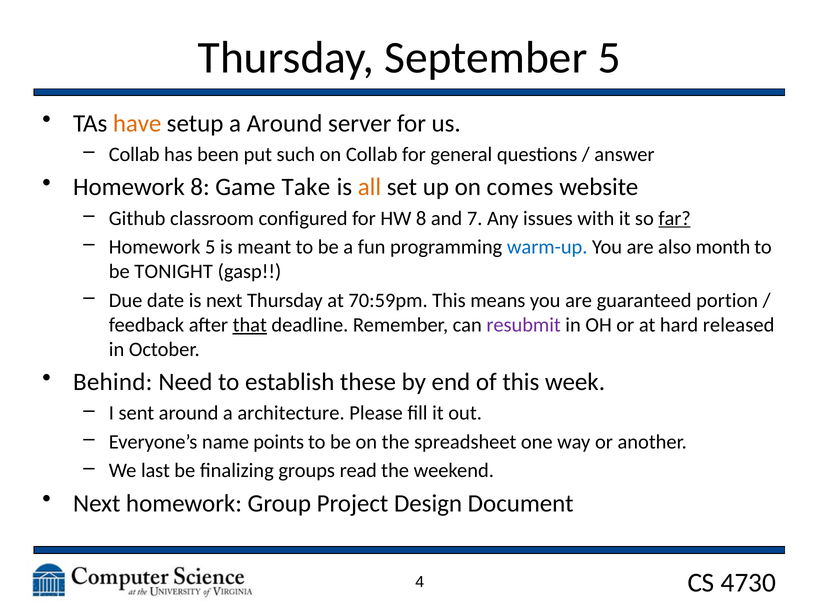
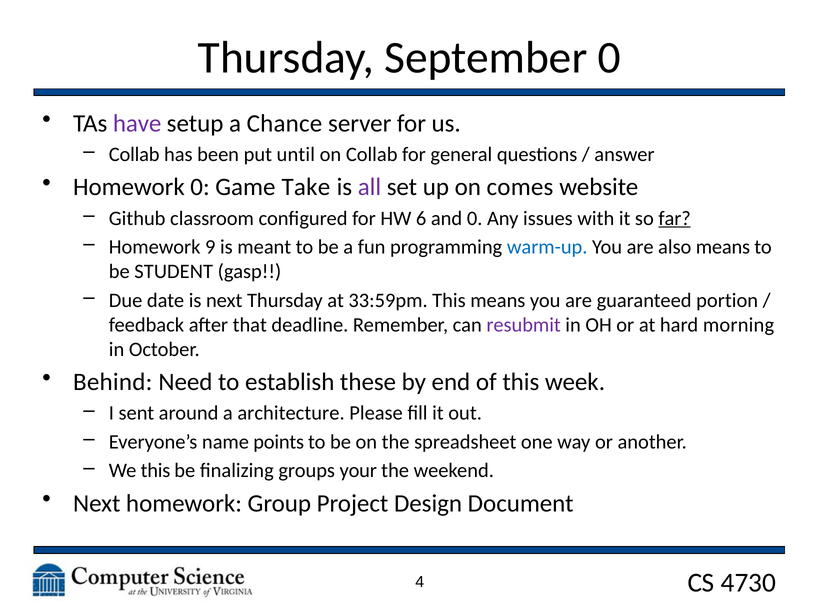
September 5: 5 -> 0 (609, 58)
have colour: orange -> purple (137, 123)
a Around: Around -> Chance (284, 123)
such: such -> until (296, 154)
Homework 8: 8 -> 0 (200, 187)
all colour: orange -> purple (369, 187)
HW 8: 8 -> 6 (421, 218)
and 7: 7 -> 0 (475, 218)
Homework 5: 5 -> 9 (210, 247)
also month: month -> means (723, 247)
TONIGHT: TONIGHT -> STUDENT (174, 271)
70:59pm: 70:59pm -> 33:59pm (388, 300)
that underline: present -> none (250, 324)
released: released -> morning (739, 324)
We last: last -> this (155, 470)
read: read -> your (358, 470)
